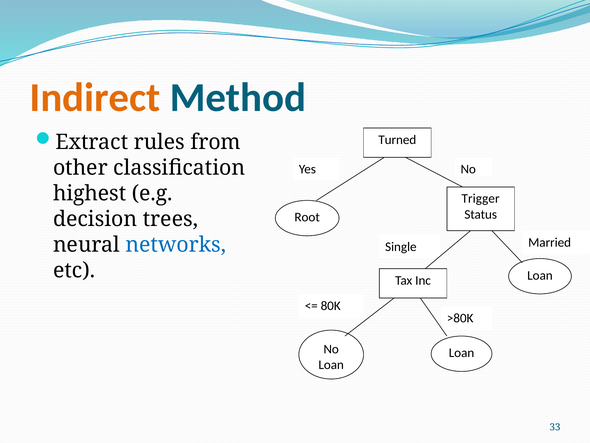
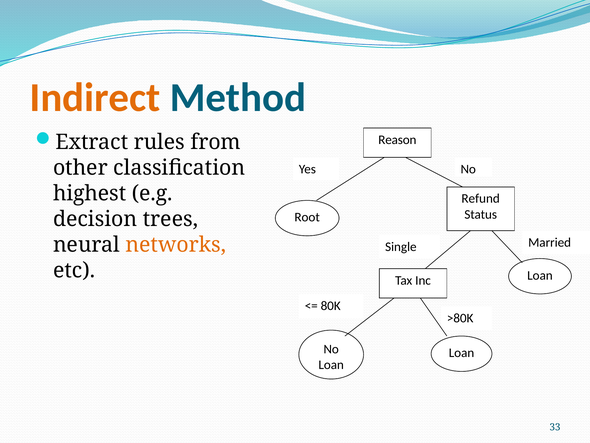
Turned: Turned -> Reason (397, 140)
Trigger: Trigger -> Refund (481, 198)
networks colour: blue -> orange (176, 245)
